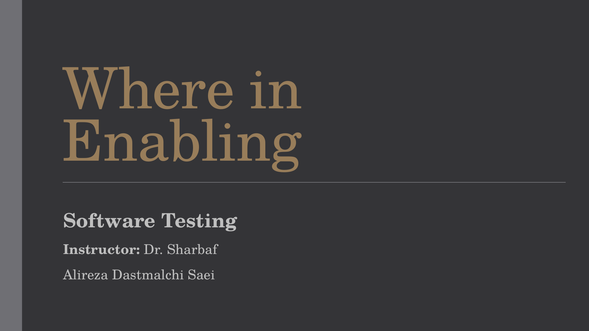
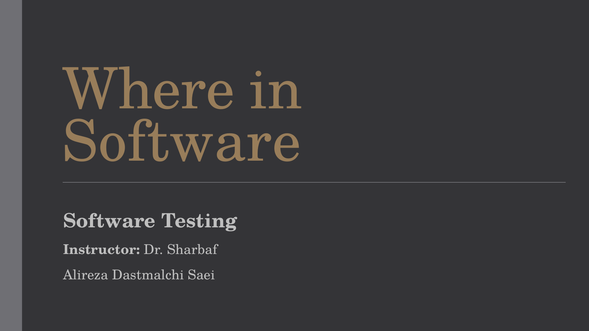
Enabling: Enabling -> Software (182, 142)
